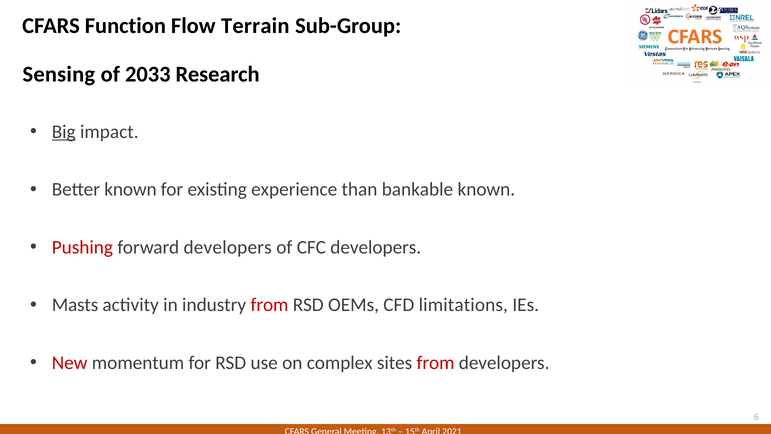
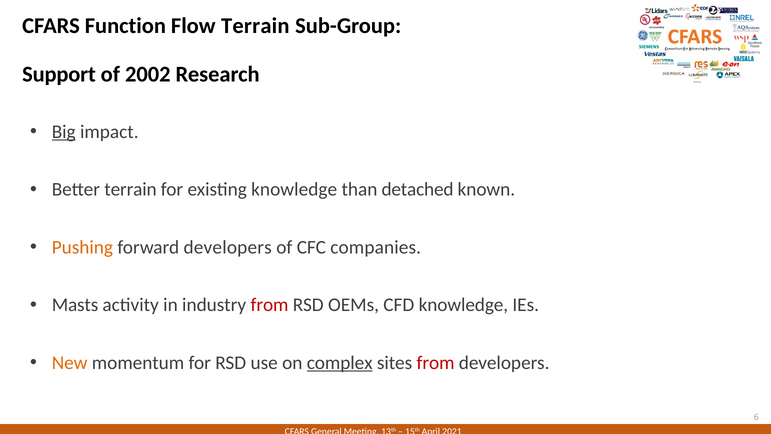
Sensing: Sensing -> Support (59, 74)
2033: 2033 -> 2002 (148, 74)
Better known: known -> terrain (131, 189)
existing experience: experience -> knowledge (294, 189)
bankable: bankable -> detached (418, 189)
Pushing colour: red -> orange (82, 247)
CFC developers: developers -> companies (376, 247)
CFD limitations: limitations -> knowledge (463, 305)
New colour: red -> orange (70, 362)
complex underline: none -> present (340, 362)
